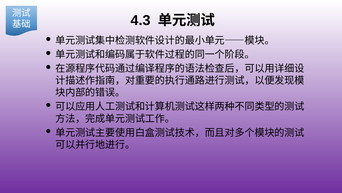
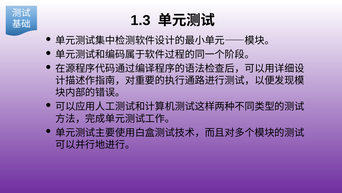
4.3: 4.3 -> 1.3 (141, 20)
